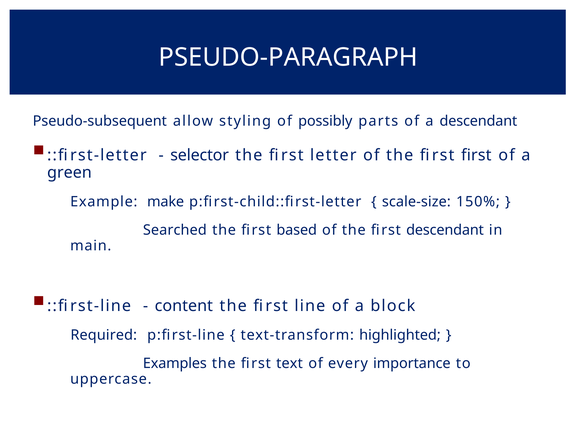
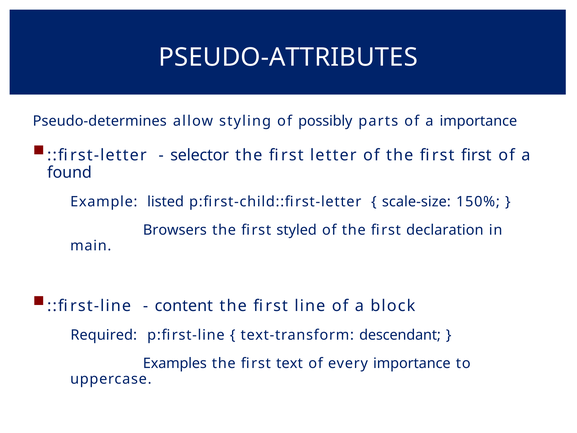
PSEUDO-PARAGRAPH: PSEUDO-PARAGRAPH -> PSEUDO-ATTRIBUTES (288, 57)
Pseudo-subsequent: Pseudo-subsequent -> Pseudo-determines (100, 121)
a descendant: descendant -> importance (478, 121)
green: green -> found (69, 172)
make: make -> listed (166, 202)
Searched: Searched -> Browsers (175, 230)
based: based -> styled (297, 230)
first descendant: descendant -> declaration (445, 230)
highlighted: highlighted -> descendant (400, 335)
